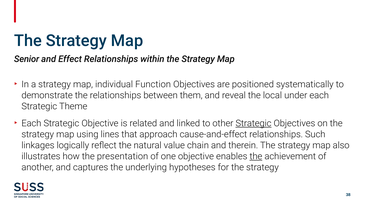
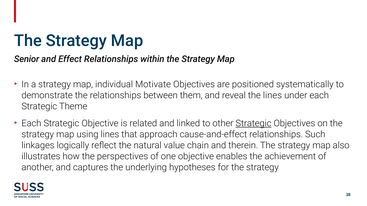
Function: Function -> Motivate (153, 84)
the local: local -> lines (272, 95)
presentation: presentation -> perspectives (123, 157)
the underline: present -> none (256, 157)
